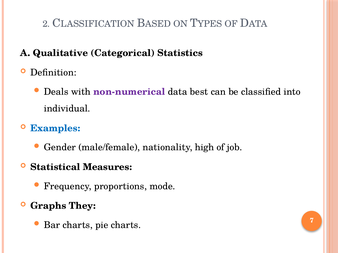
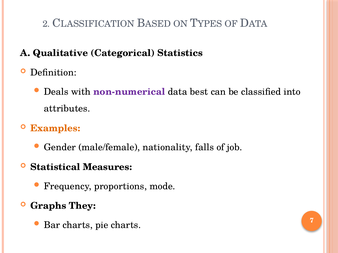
individual: individual -> attributes (67, 109)
Examples colour: blue -> orange (55, 129)
high: high -> falls (204, 148)
